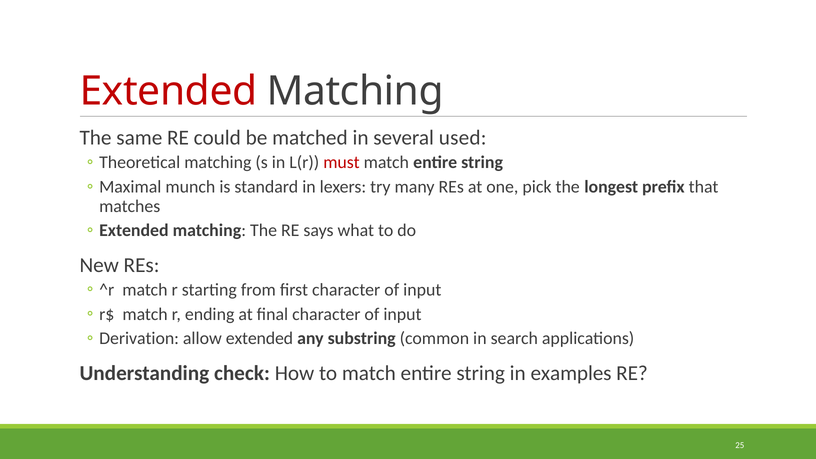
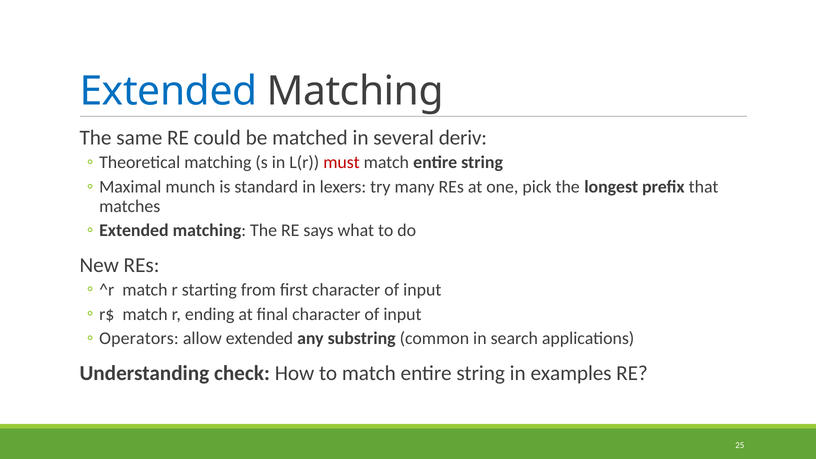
Extended colour: red -> blue (168, 91)
used: used -> deriv (463, 138)
Derivation: Derivation -> Operators (139, 339)
